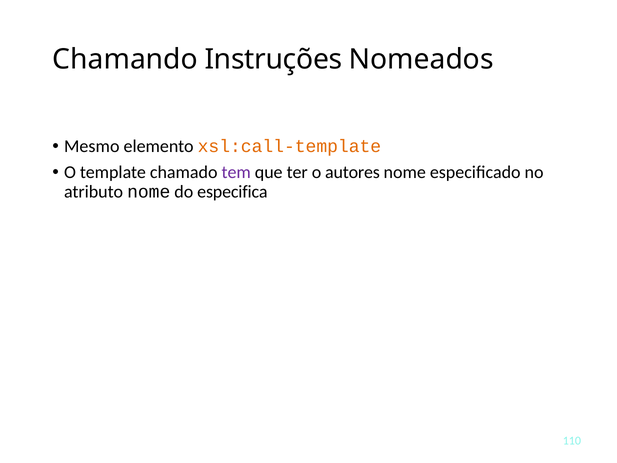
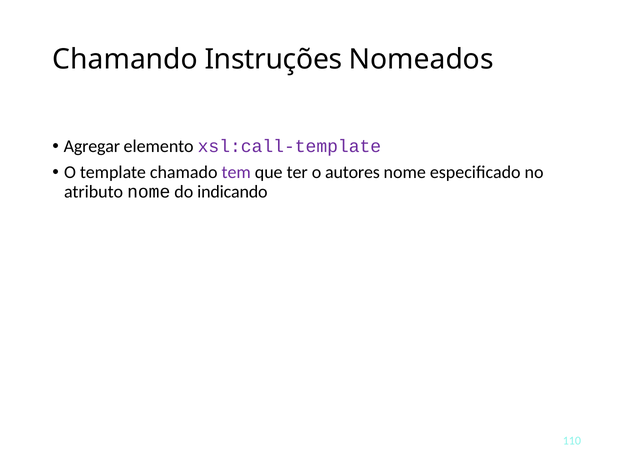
Mesmo: Mesmo -> Agregar (92, 146)
xsl:call-template colour: orange -> purple (289, 146)
especifica: especifica -> indicando (232, 192)
